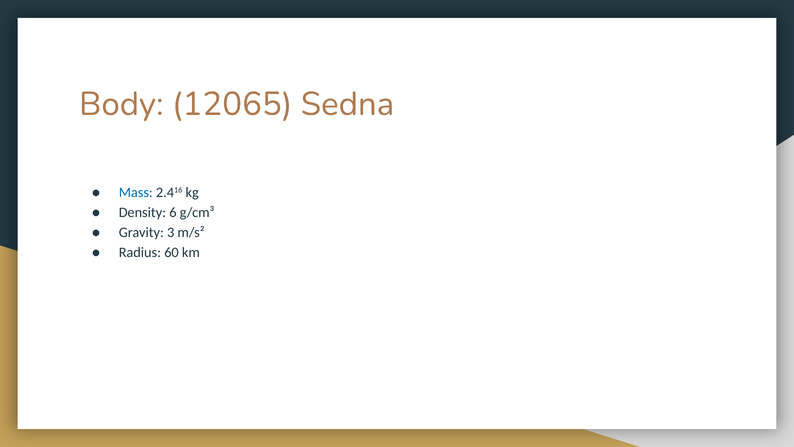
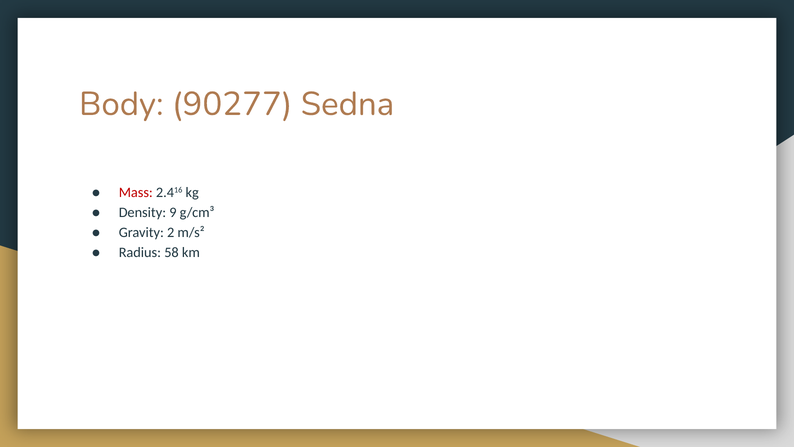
12065: 12065 -> 90277 (232, 104)
Mass colour: blue -> red (136, 192)
6: 6 -> 9 (173, 212)
3: 3 -> 2 (171, 232)
60: 60 -> 58 (171, 253)
